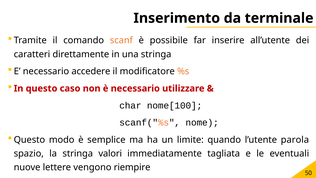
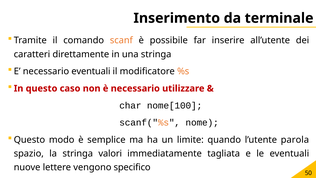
necessario accedere: accedere -> eventuali (91, 71)
riempire: riempire -> specifico (132, 167)
